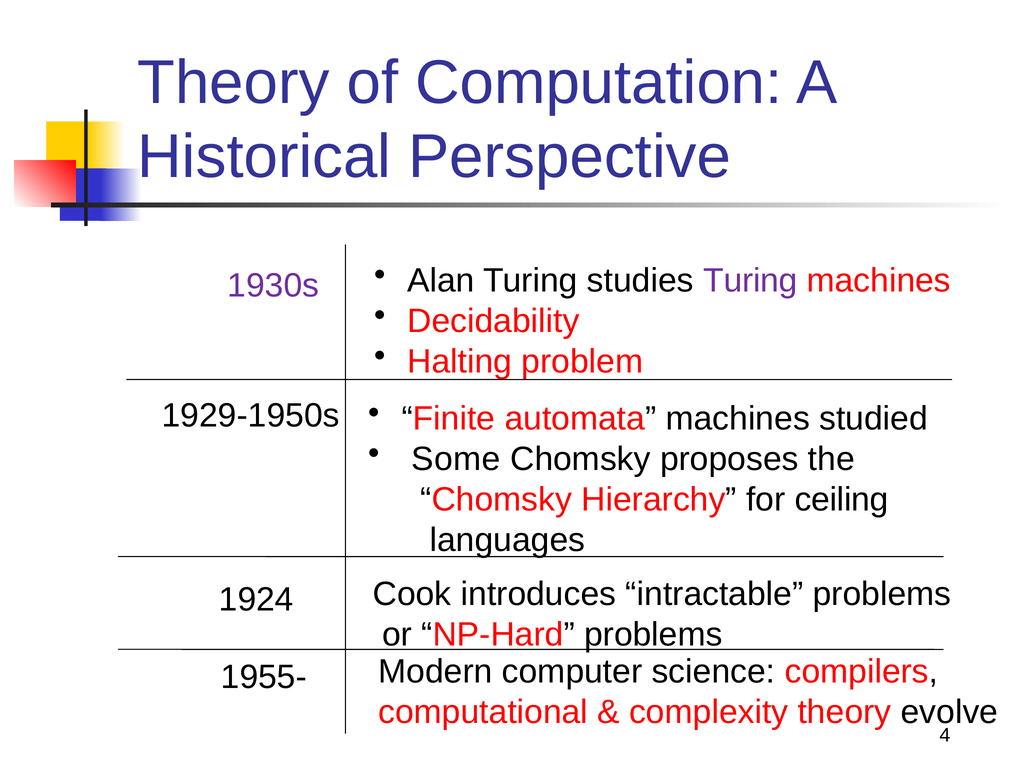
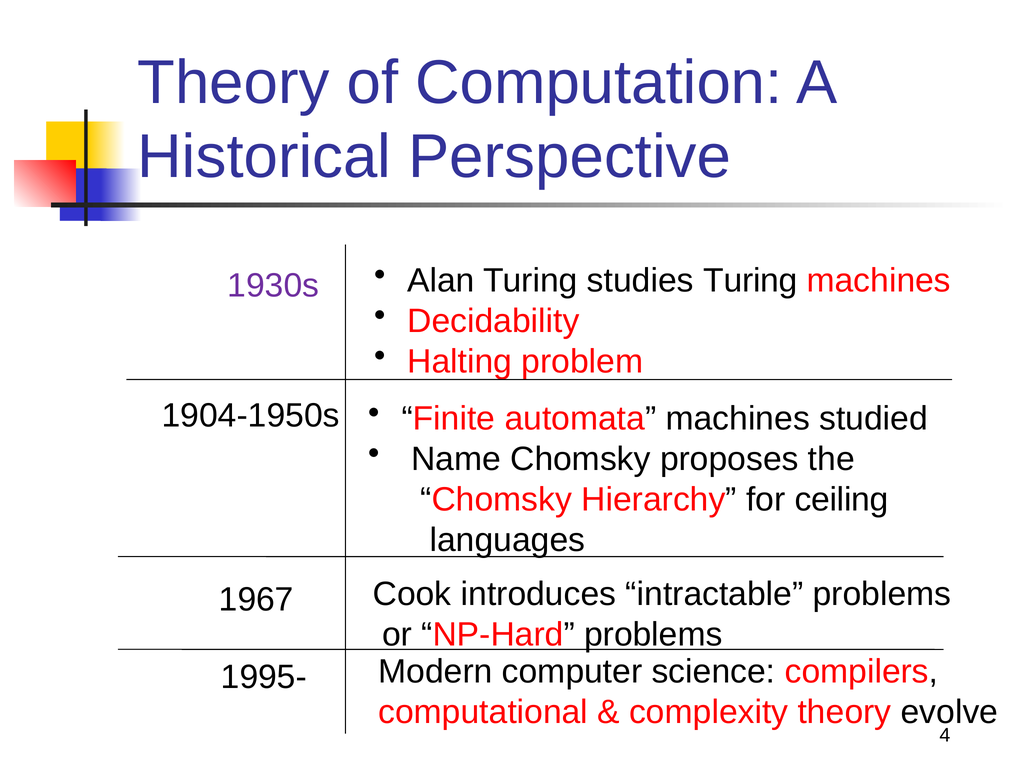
Turing colour: purple -> black (750, 280)
1929-1950s: 1929-1950s -> 1904-1950s (251, 415)
Some: Some -> Name (456, 459)
1924: 1924 -> 1967 (256, 599)
1955-: 1955- -> 1995- (264, 676)
